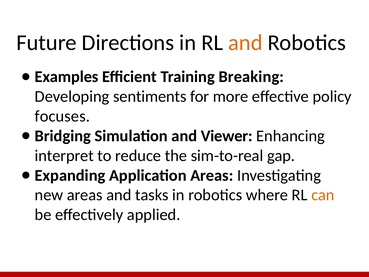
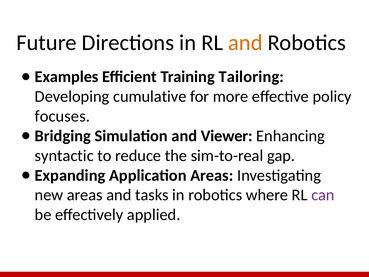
Breaking: Breaking -> Tailoring (251, 77)
sentiments: sentiments -> cumulative (150, 96)
interpret: interpret -> syntactic (64, 155)
can colour: orange -> purple (323, 195)
